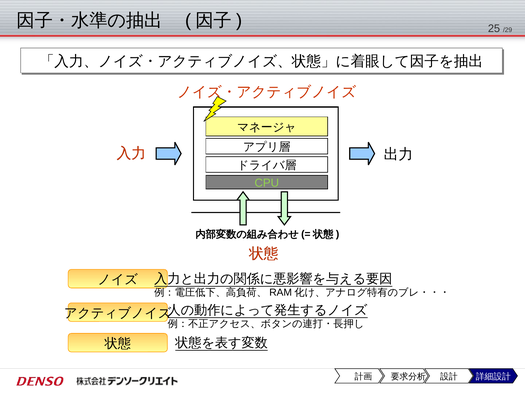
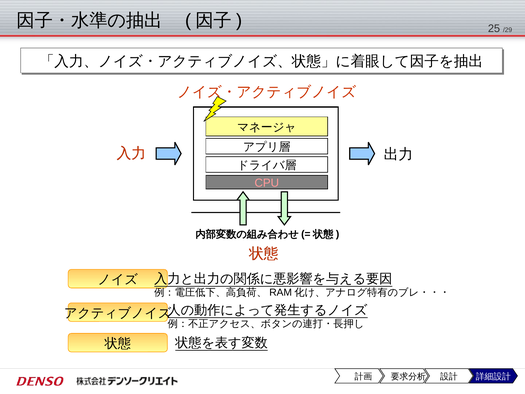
CPU colour: light green -> pink (267, 183)
